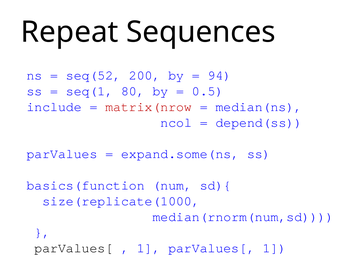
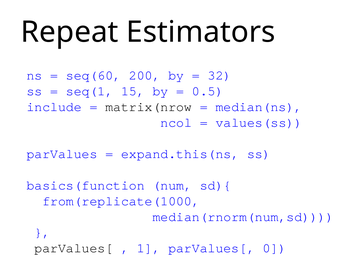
Sequences: Sequences -> Estimators (201, 32)
seq(52: seq(52 -> seq(60 (93, 75)
94: 94 -> 32 (219, 75)
80: 80 -> 15 (133, 91)
matrix(nrow colour: red -> black (149, 107)
depend(ss: depend(ss -> values(ss (259, 123)
expand.some(ns: expand.some(ns -> expand.this(ns (180, 154)
size(replicate(1000: size(replicate(1000 -> from(replicate(1000 (121, 201)
parValues[ 1: 1 -> 0 (275, 248)
